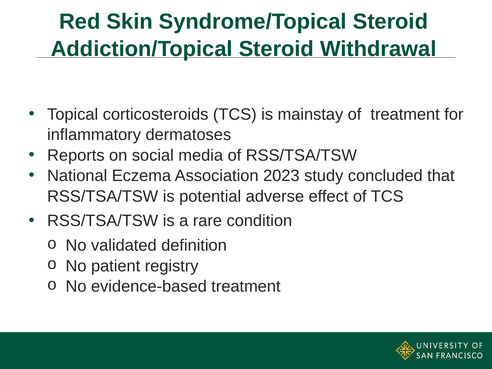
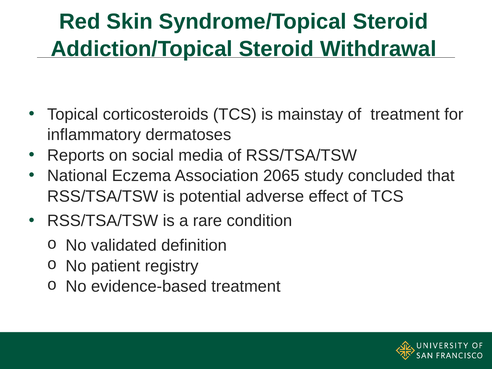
2023: 2023 -> 2065 (281, 176)
